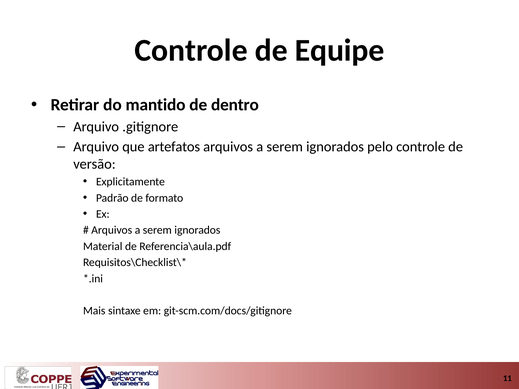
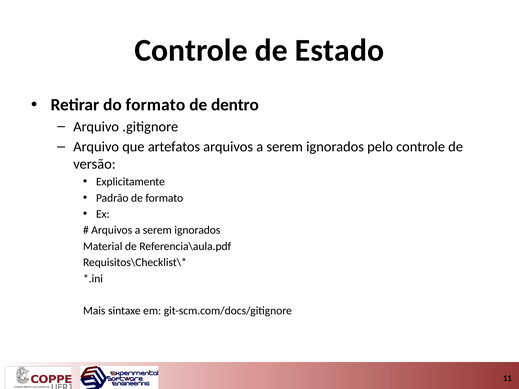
Equipe: Equipe -> Estado (340, 50)
do mantido: mantido -> formato (155, 105)
